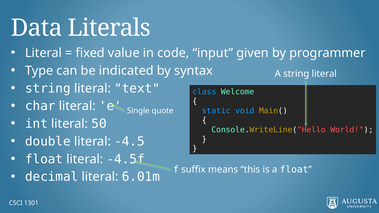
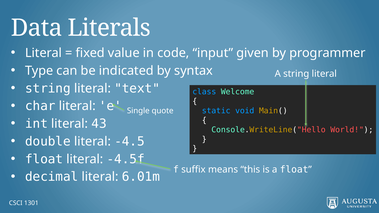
50: 50 -> 43 (99, 124)
